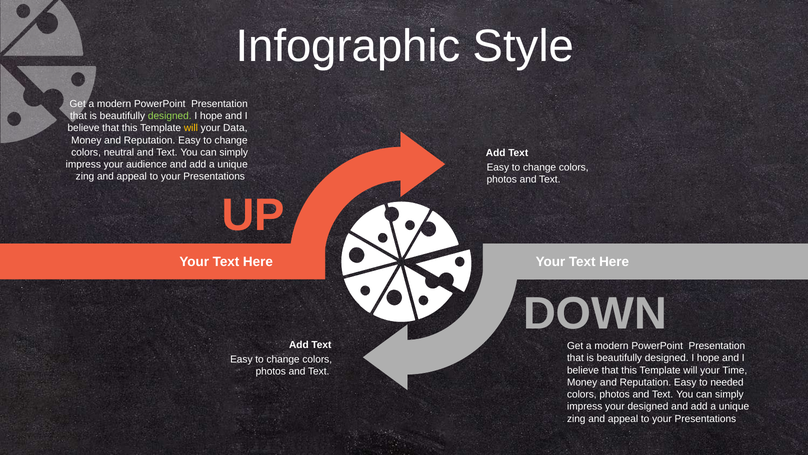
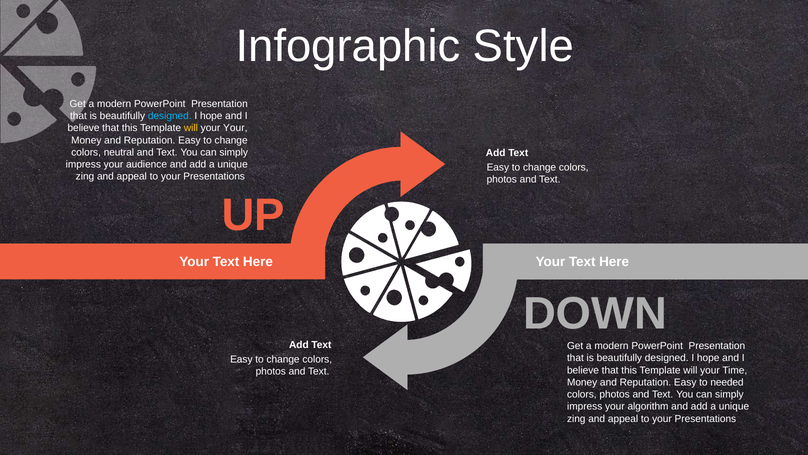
designed colour: light green -> light blue (170, 116)
your Data: Data -> Your (235, 128)
your designed: designed -> algorithm (648, 406)
